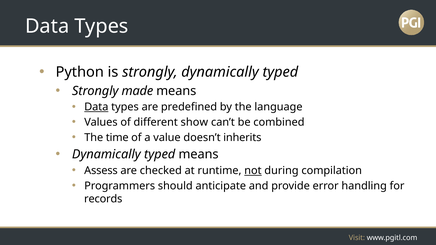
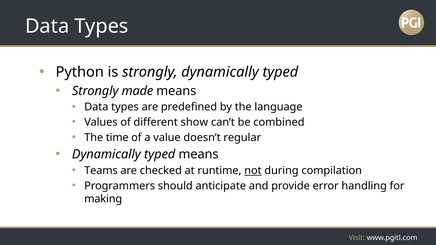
Data underline: present -> none (96, 107)
inherits: inherits -> regular (242, 138)
Assess: Assess -> Teams (101, 171)
records: records -> making (103, 199)
